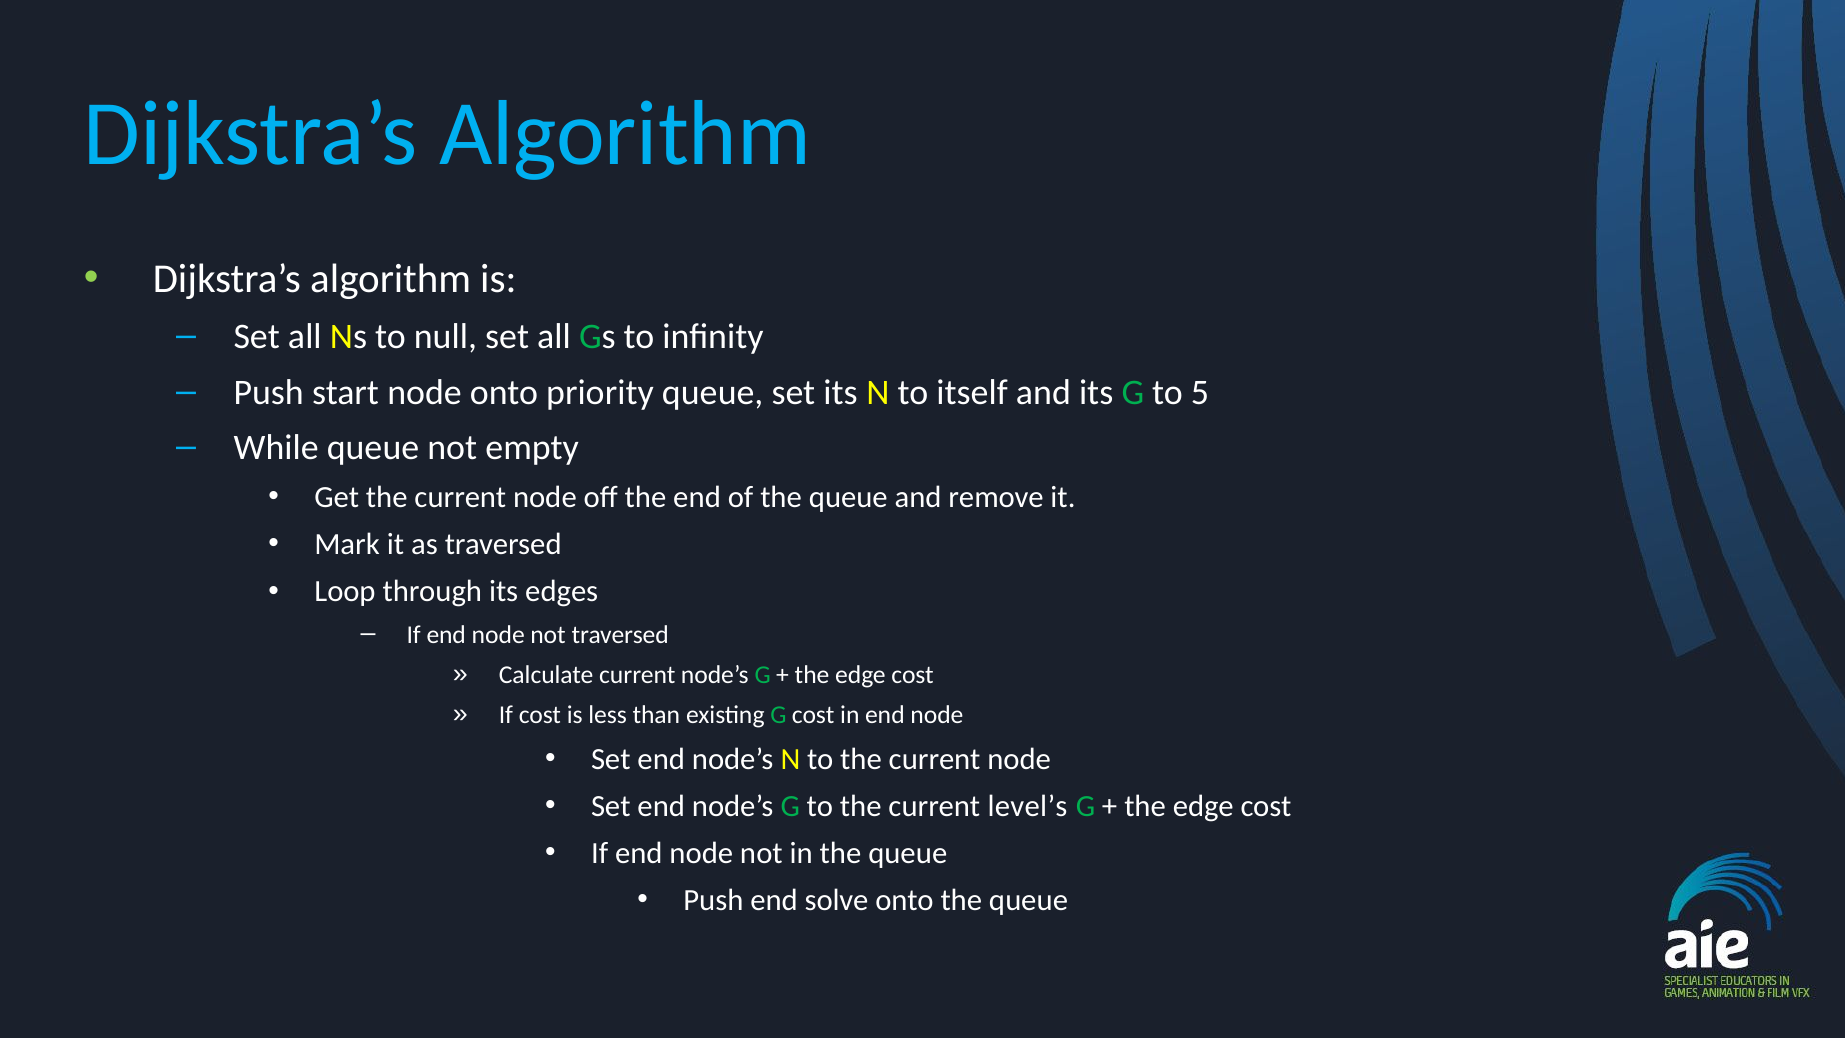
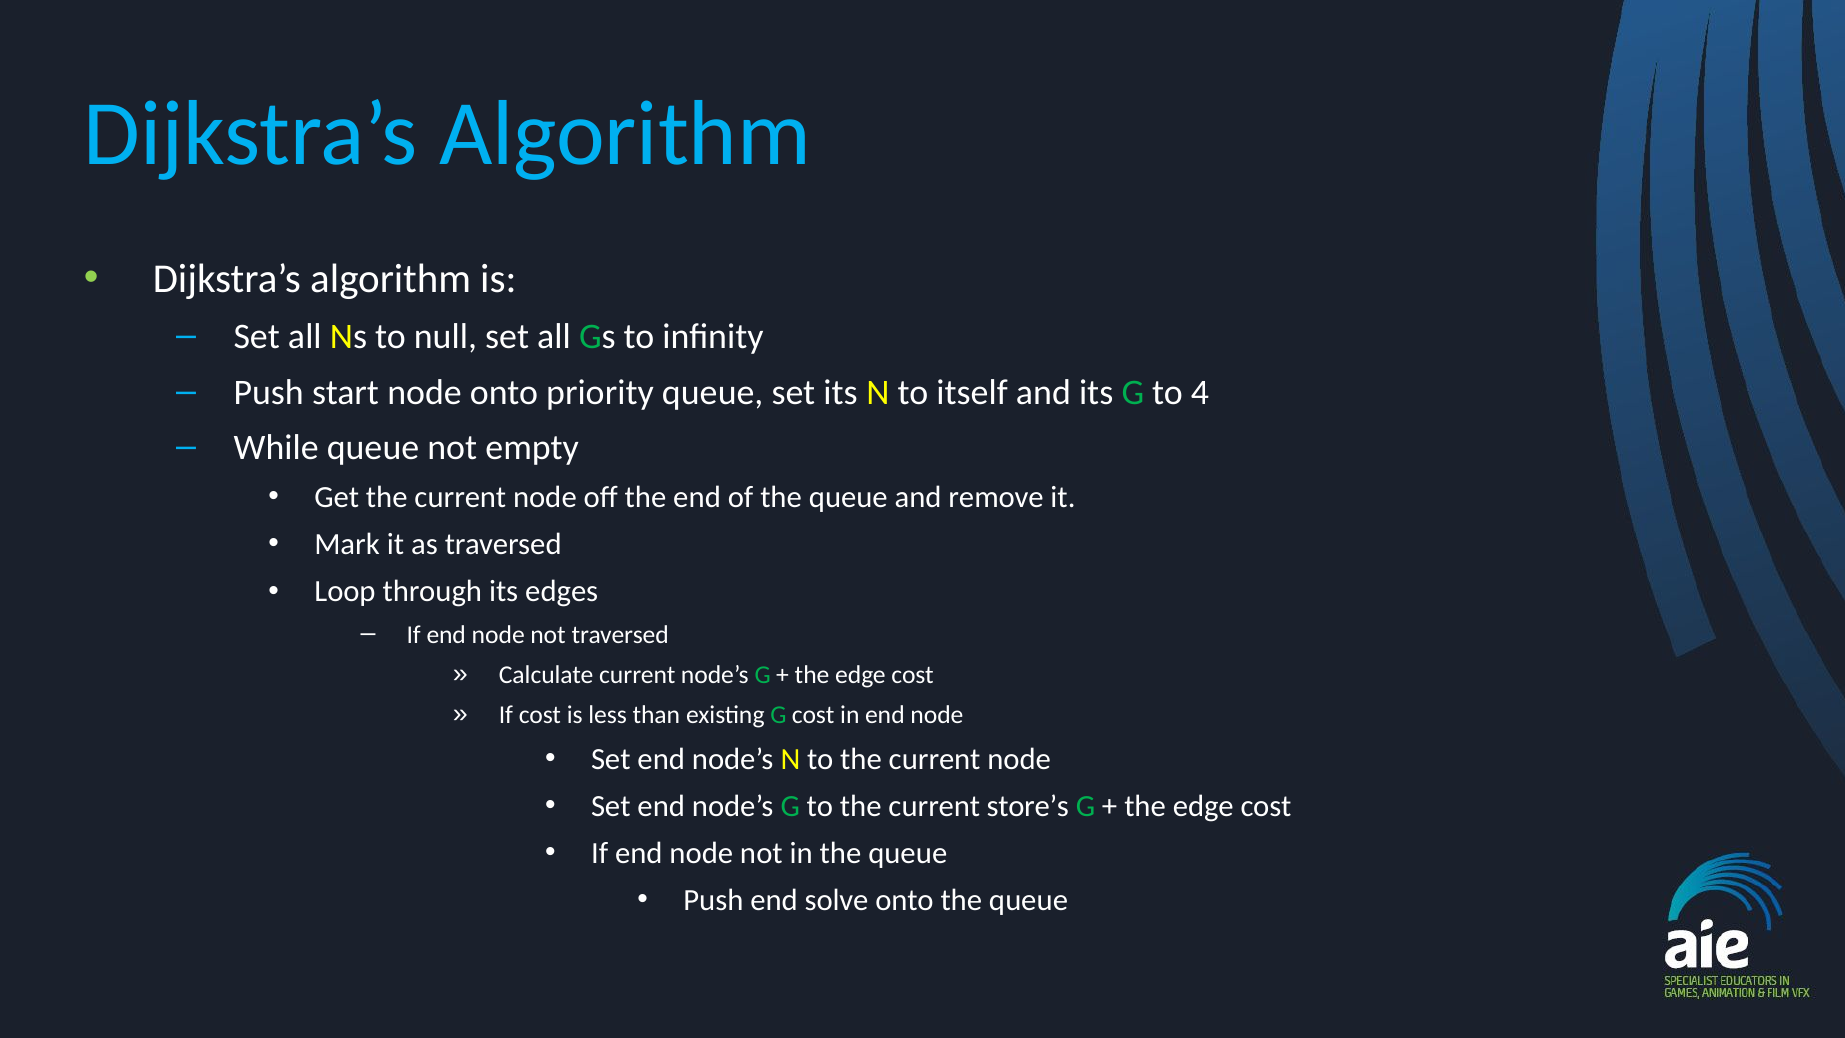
5: 5 -> 4 (1200, 392)
level’s: level’s -> store’s (1028, 806)
